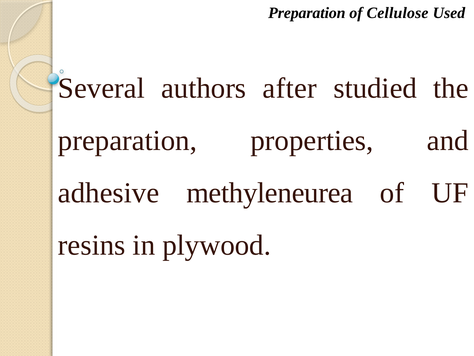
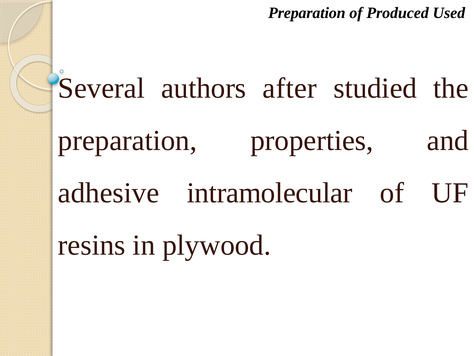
Cellulose: Cellulose -> Produced (398, 13)
methyleneurea: methyleneurea -> intramolecular (270, 193)
